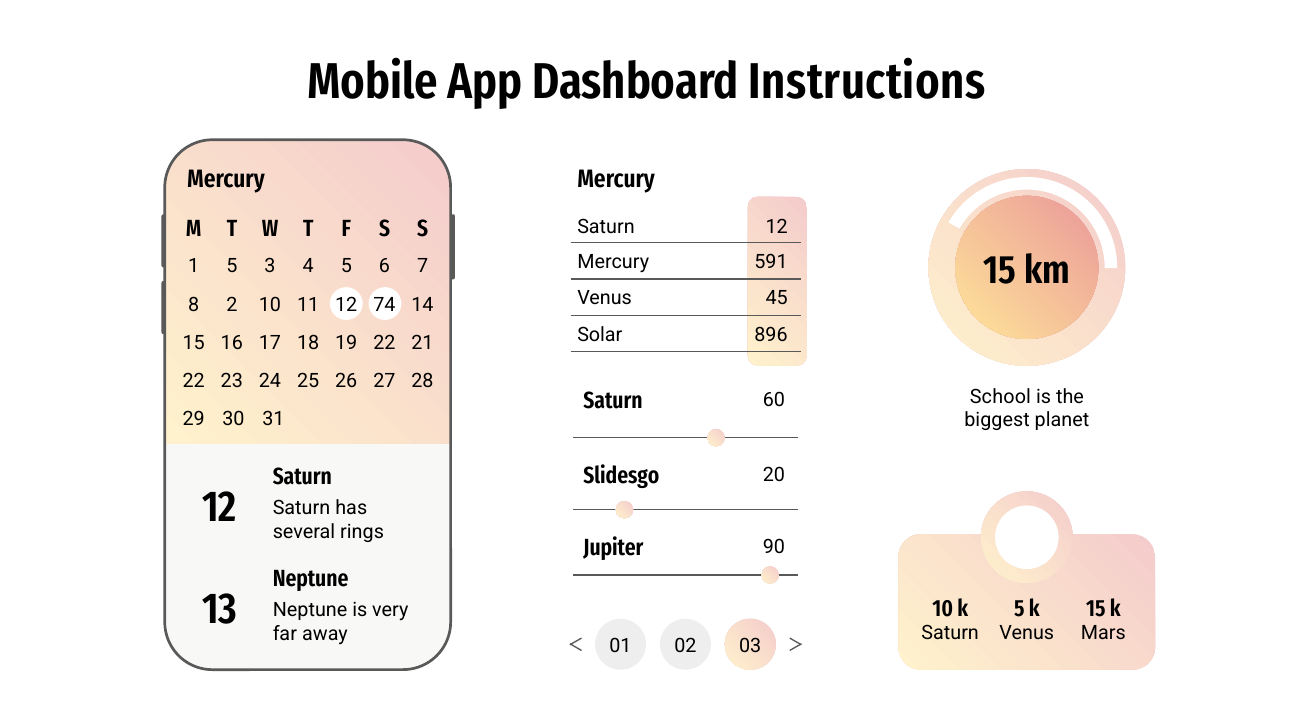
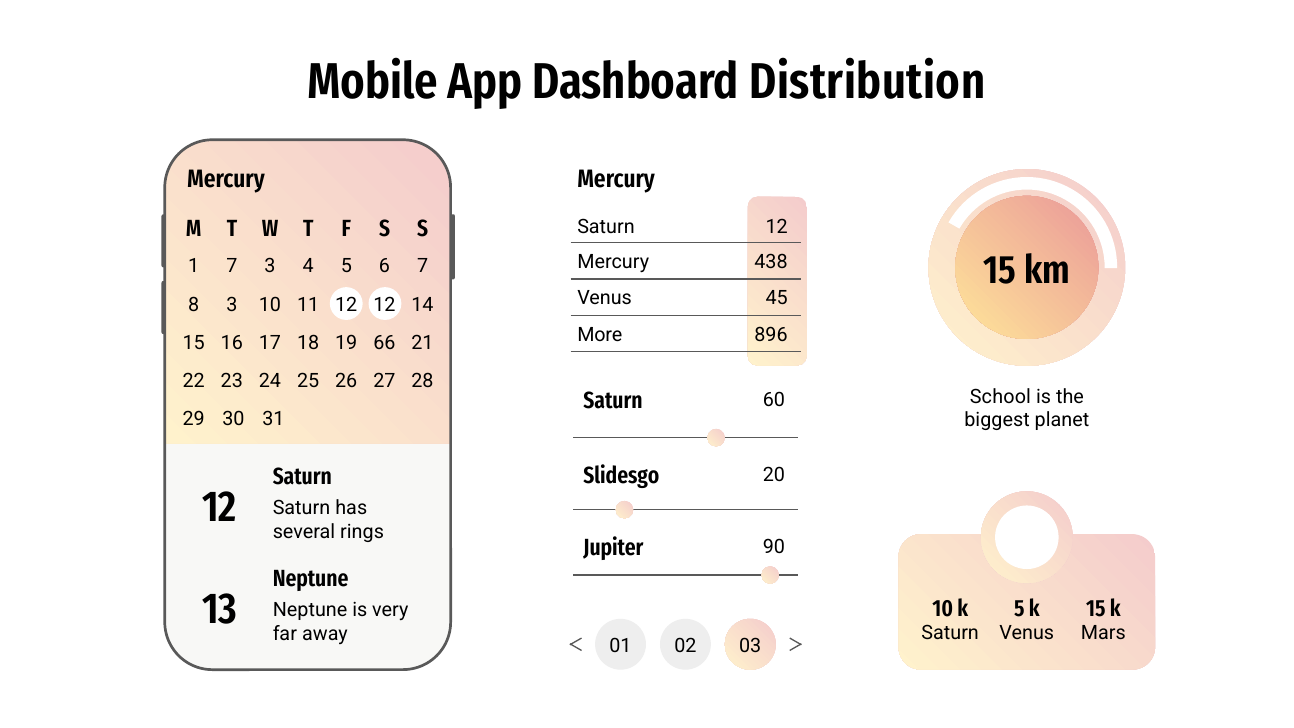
Instructions: Instructions -> Distribution (867, 81)
591: 591 -> 438 (771, 262)
1 5: 5 -> 7 (232, 266)
8 2: 2 -> 3 (232, 305)
12 74: 74 -> 12 (384, 305)
Solar: Solar -> More (600, 335)
19 22: 22 -> 66 (384, 343)
